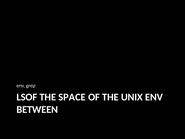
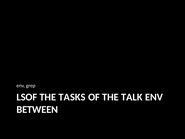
SPACE: SPACE -> TASKS (72, 97)
UNIX: UNIX -> TALK (132, 97)
